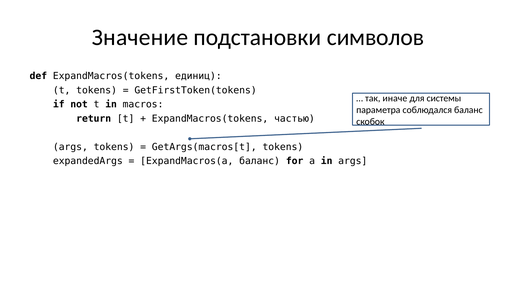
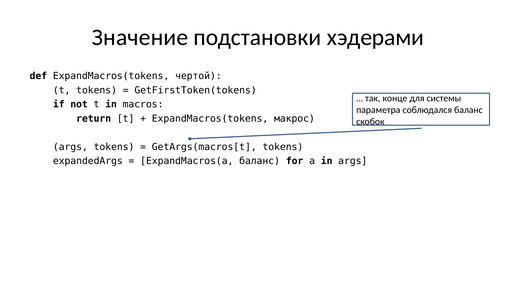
символов: символов -> хэдерами (375, 37)
единиц: единиц -> чертой (198, 76)
иначе: иначе -> конце (395, 98)
частью: частью -> макрос (294, 119)
